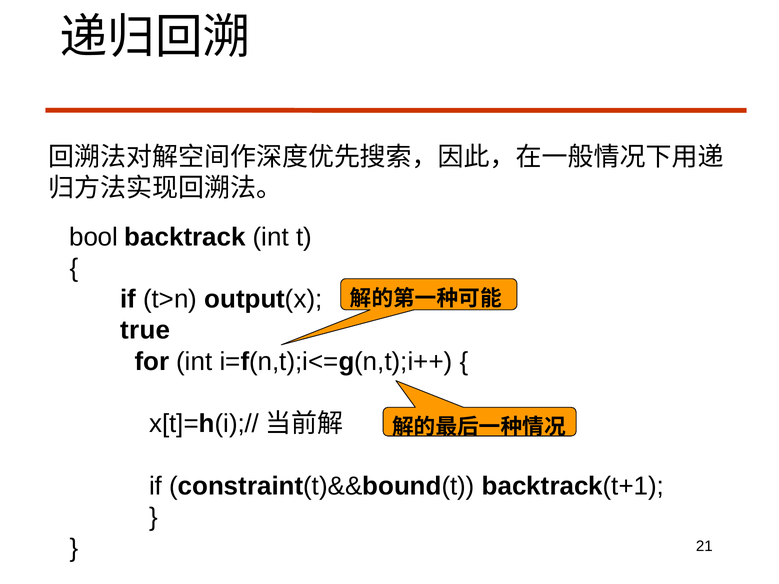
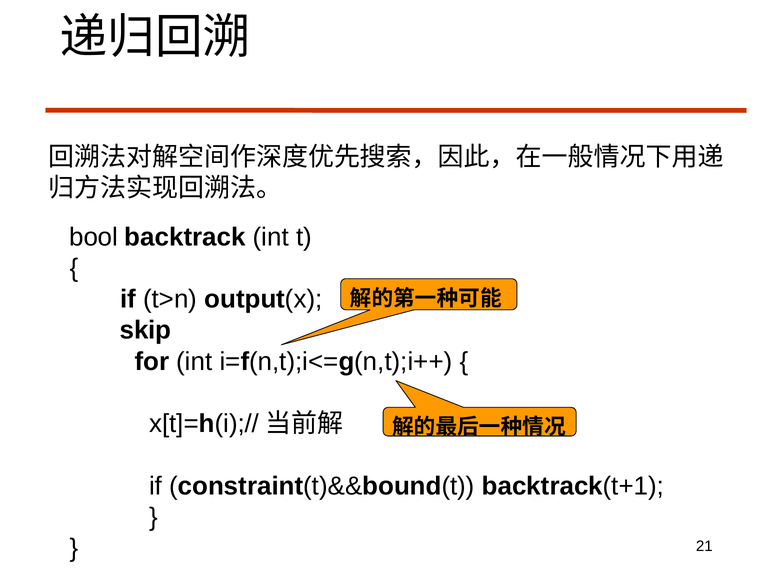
true: true -> skip (145, 331)
